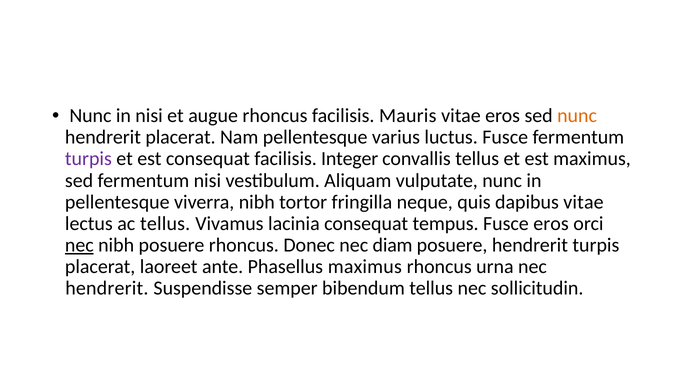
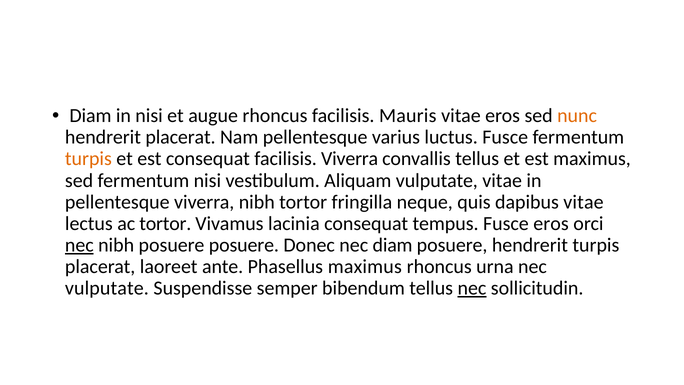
Nunc: Nunc -> Diam (90, 116)
turpis colour: purple -> orange (88, 159)
facilisis Integer: Integer -> Viverra (350, 159)
vulputate nunc: nunc -> vitae (502, 180)
ac tellus: tellus -> tortor (165, 223)
posuere rhoncus: rhoncus -> posuere (244, 245)
hendrerit: hendrerit -> vulputate (107, 288)
nec underline: none -> present (472, 288)
